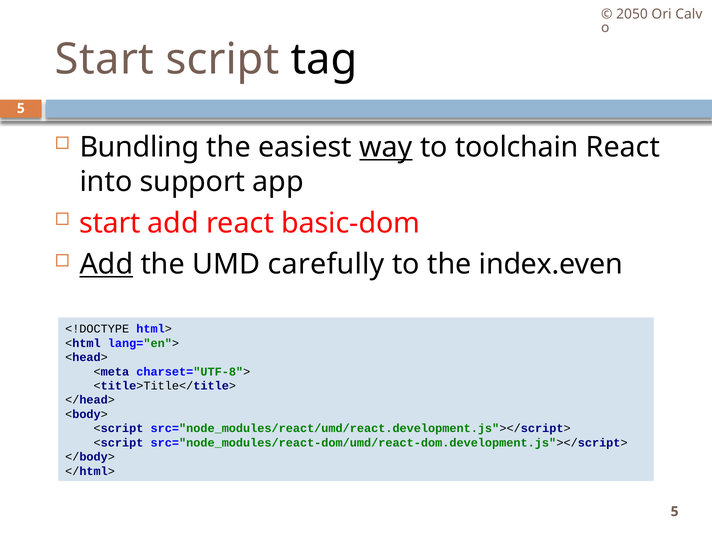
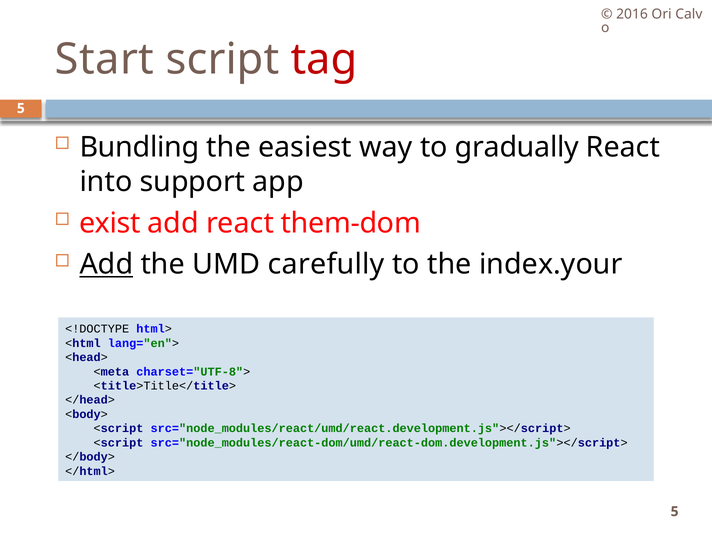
2050: 2050 -> 2016 (632, 14)
tag colour: black -> red (324, 59)
way underline: present -> none (386, 147)
toolchain: toolchain -> gradually (517, 147)
start: start -> exist (110, 223)
basic-dom: basic-dom -> them-dom (351, 223)
index.even: index.even -> index.your (551, 264)
